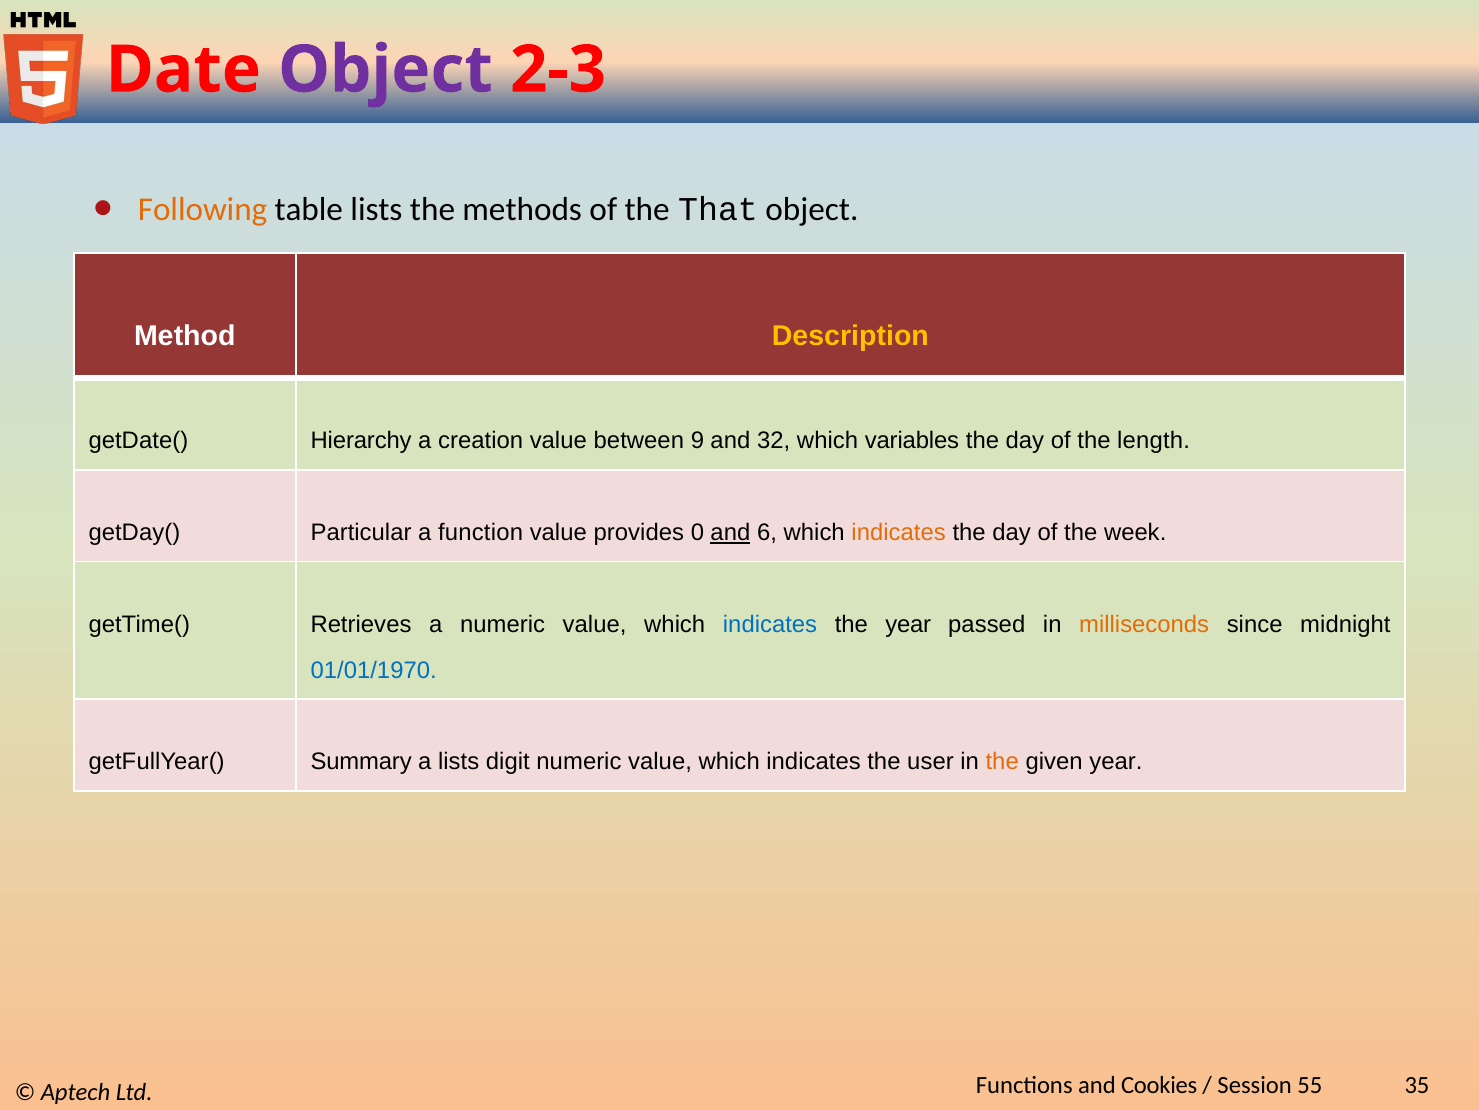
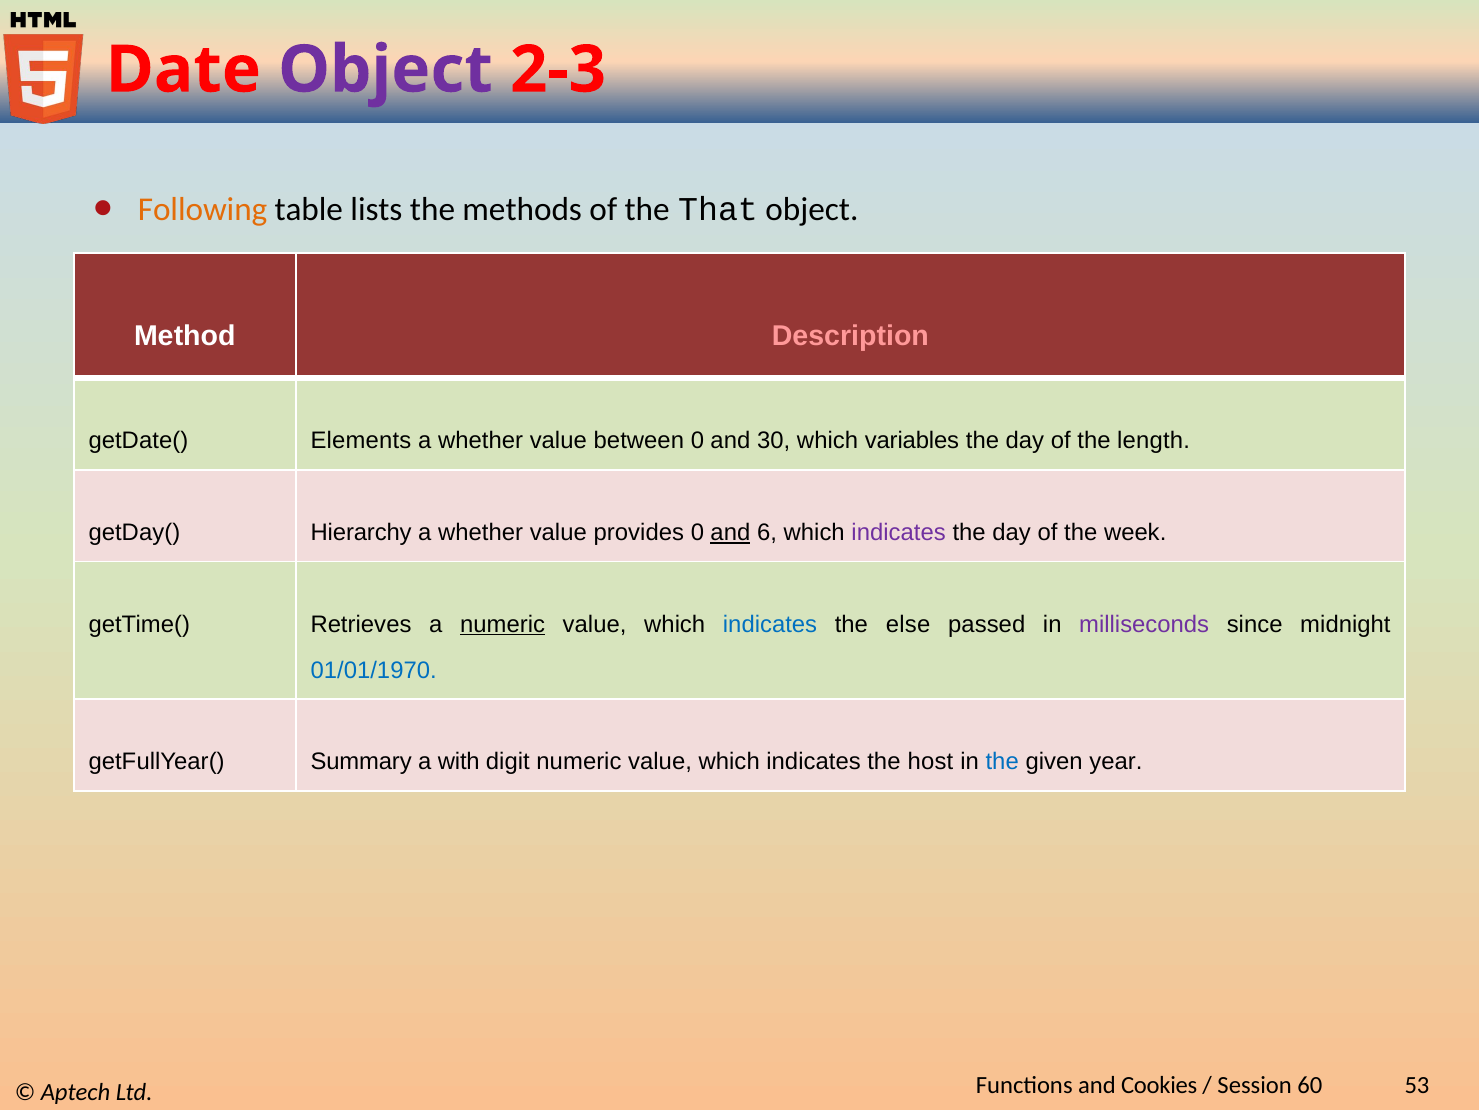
Description colour: yellow -> pink (850, 336)
Hierarchy: Hierarchy -> Elements (361, 440)
creation: creation -> whether (481, 440)
between 9: 9 -> 0 (697, 440)
32: 32 -> 30 (774, 440)
Particular: Particular -> Hierarchy (361, 532)
function: function -> whether (481, 532)
indicates colour: orange -> purple (899, 532)
numeric underline: none -> present (503, 624)
the year: year -> else (908, 624)
milliseconds colour: orange -> purple (1144, 624)
a lists: lists -> with (459, 761)
user: user -> host (930, 761)
the colour: orange -> blue (1002, 761)
55: 55 -> 60 (1310, 1085)
35: 35 -> 53 (1417, 1085)
